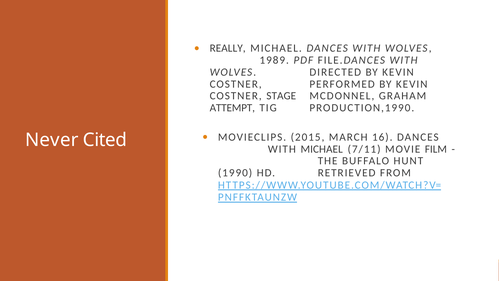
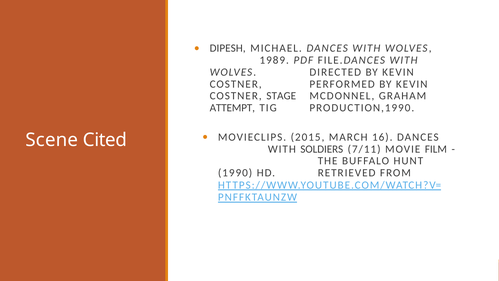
REALLY: REALLY -> DIPESH (228, 48)
Never: Never -> Scene (52, 140)
WITH MICHAEL: MICHAEL -> SOLDIERS (322, 149)
